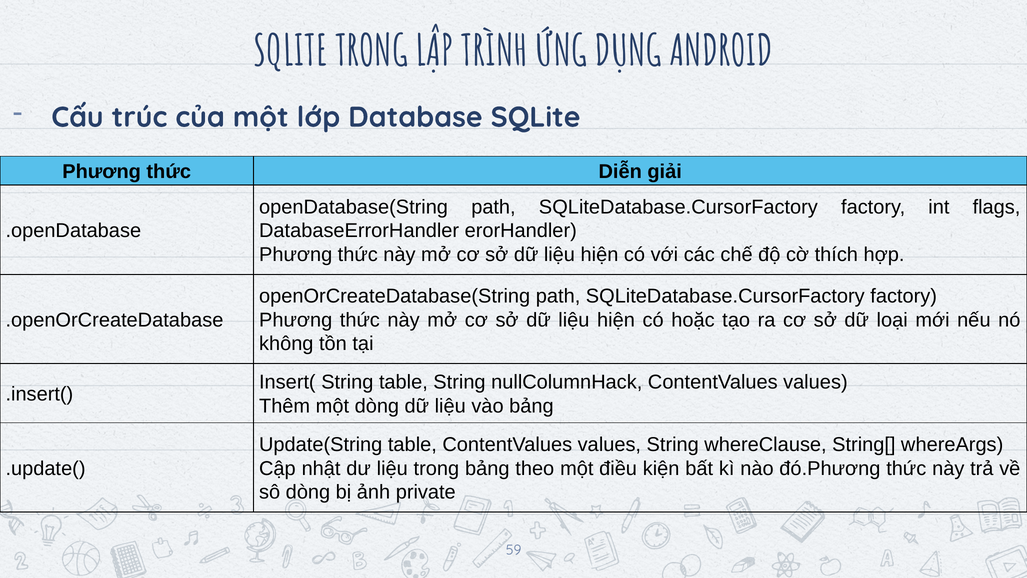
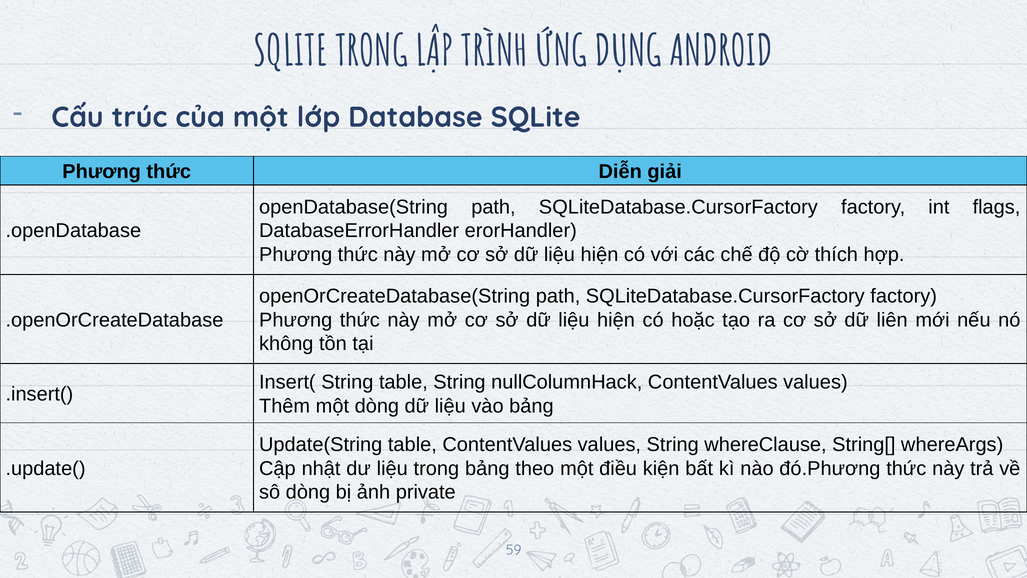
loại: loại -> liên (892, 320)
